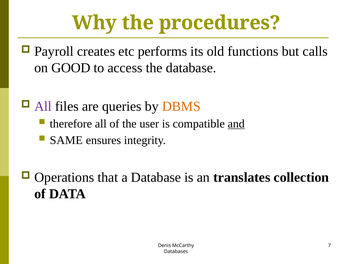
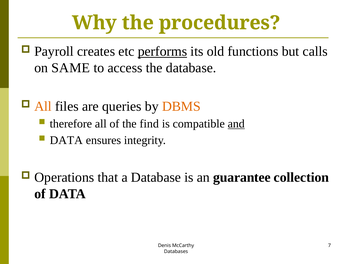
performs underline: none -> present (162, 51)
GOOD: GOOD -> SAME (71, 68)
All colour: purple -> orange (43, 106)
user: user -> find (149, 124)
SAME: SAME -> DATA (66, 140)
translates: translates -> guarantee (242, 177)
